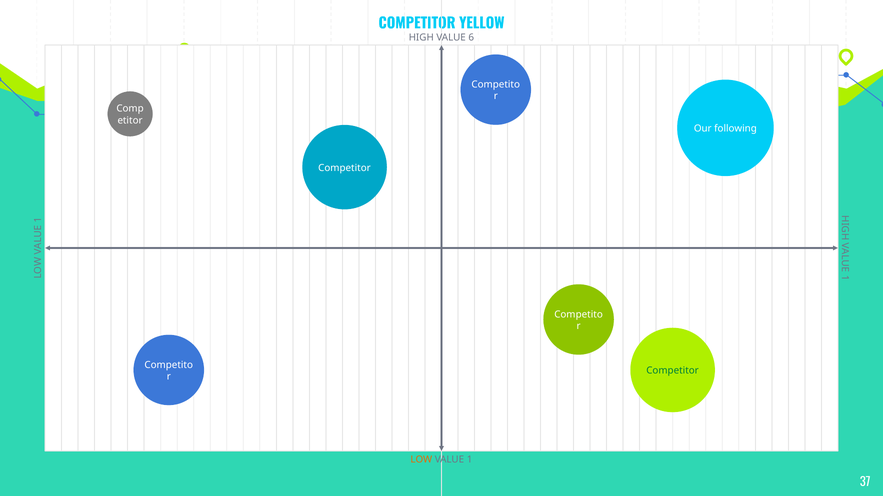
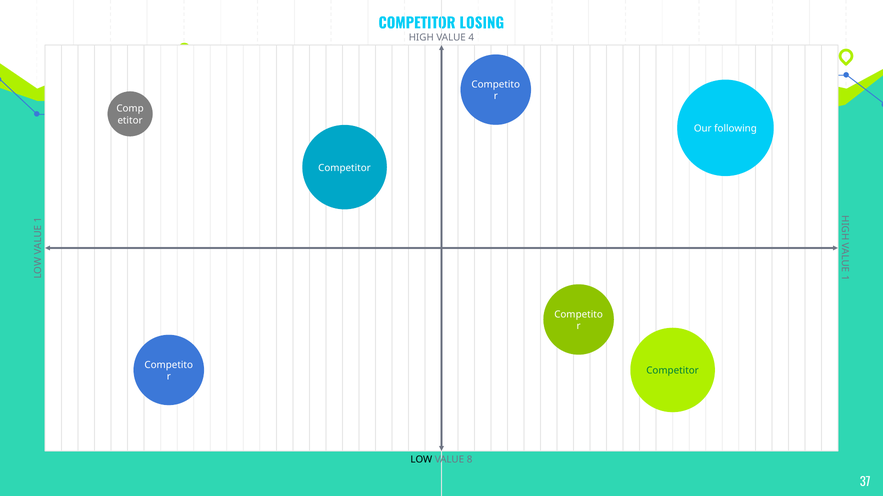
YELLOW: YELLOW -> LOSING (482, 24)
6: 6 -> 4 (471, 38)
LOW colour: orange -> black (421, 460)
VALUE 1: 1 -> 8 (470, 460)
